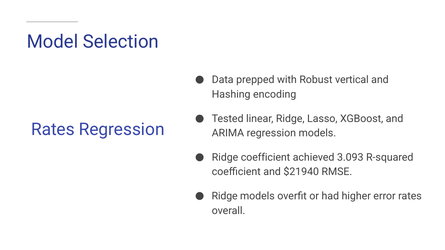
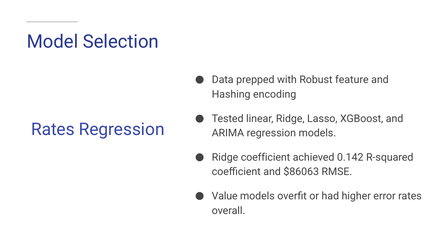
vertical: vertical -> feature (352, 80)
3.093: 3.093 -> 0.142 (350, 158)
$21940: $21940 -> $86063 (301, 172)
Ridge: Ridge -> Value (225, 196)
